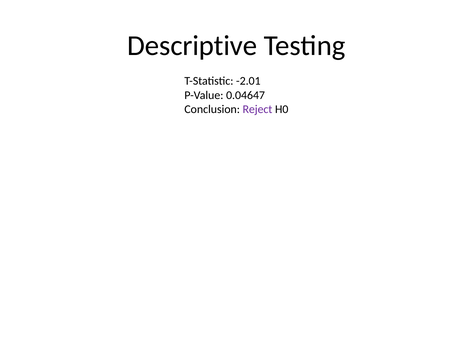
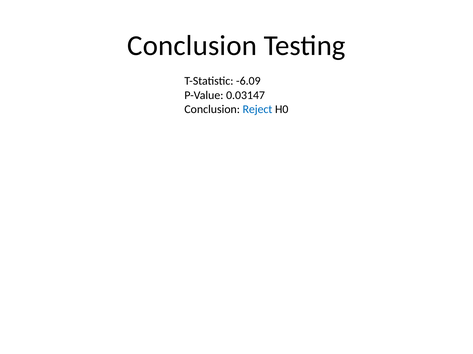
Descriptive: Descriptive -> Conclusion (192, 46)
-2.01: -2.01 -> -6.09 (248, 81)
0.04647: 0.04647 -> 0.03147 (246, 95)
Reject colour: purple -> blue (257, 110)
